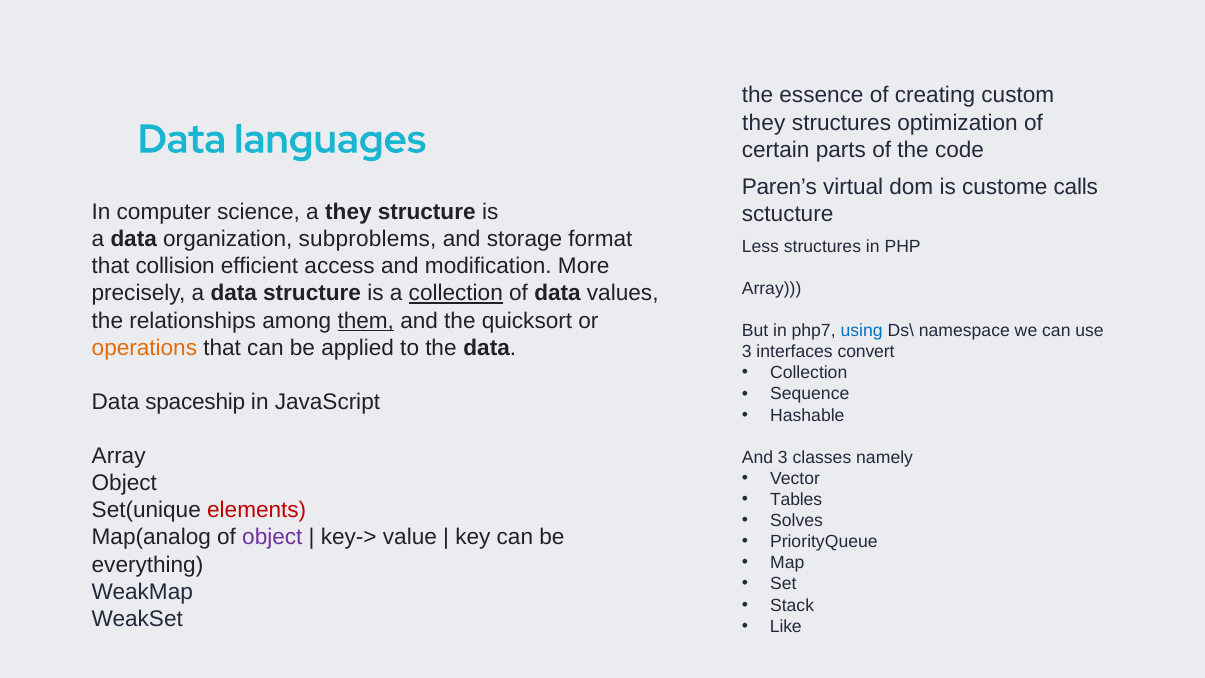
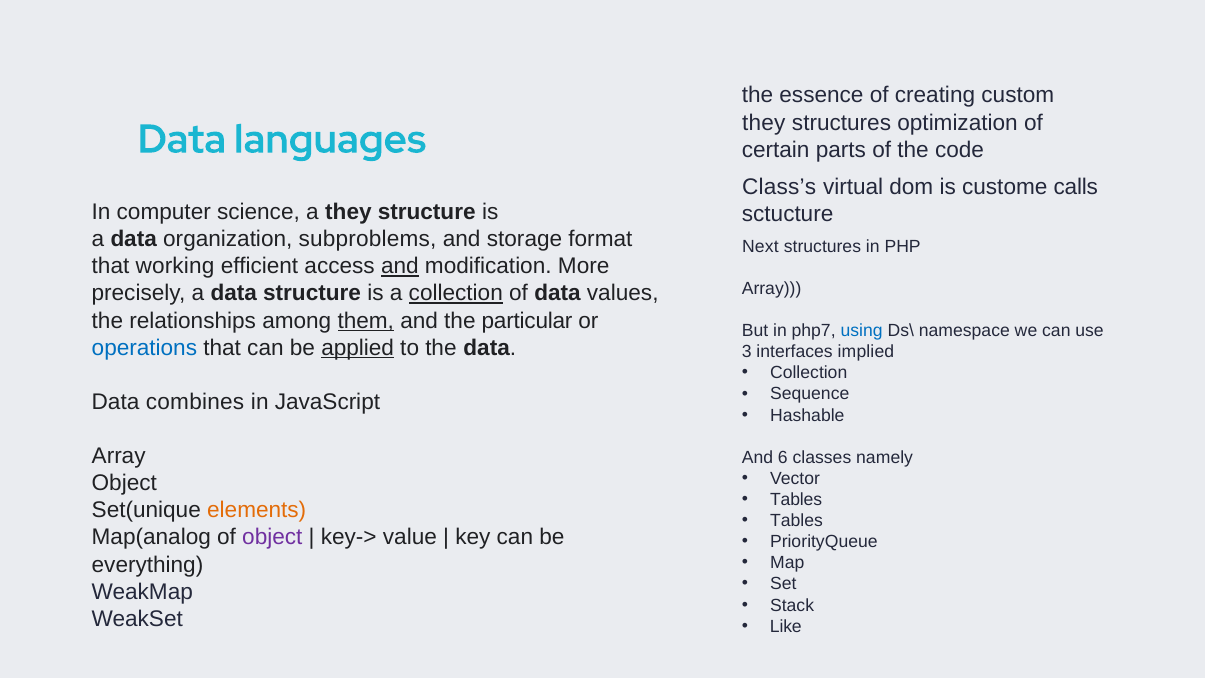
Paren’s: Paren’s -> Class’s (779, 187)
Less: Less -> Next (760, 246)
collision: collision -> working (175, 266)
and underline: none -> present (400, 266)
quicksort: quicksort -> particular (527, 320)
operations colour: orange -> blue (144, 348)
applied underline: none -> present (358, 348)
convert: convert -> implied (866, 352)
spaceship: spaceship -> combines (195, 402)
And 3: 3 -> 6 (783, 457)
elements colour: red -> orange (257, 510)
Solves: Solves -> Tables (797, 521)
